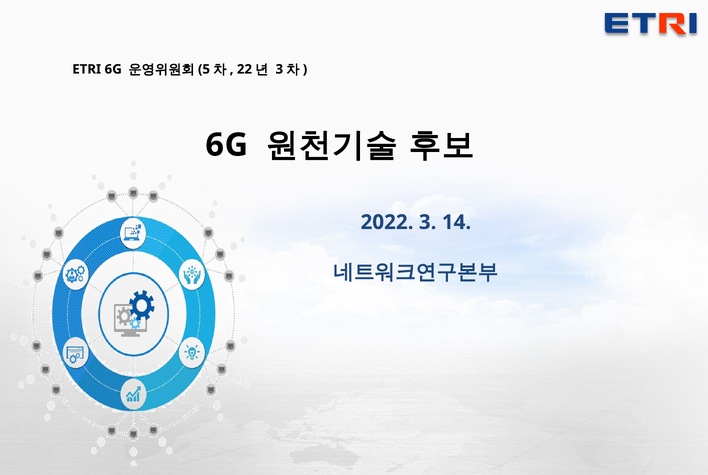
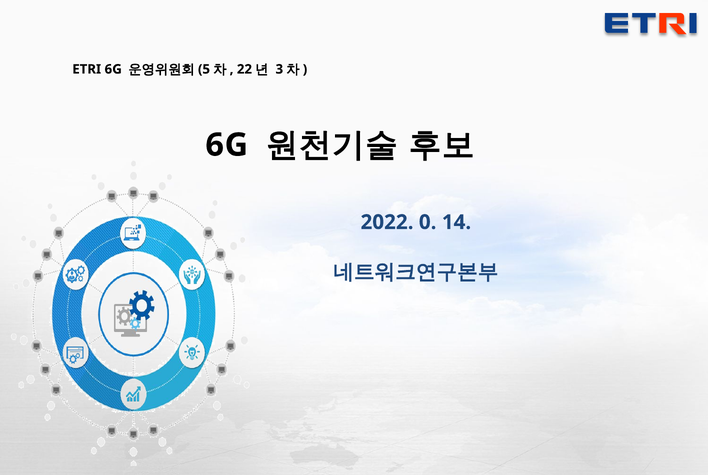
2022 3: 3 -> 0 (428, 222)
